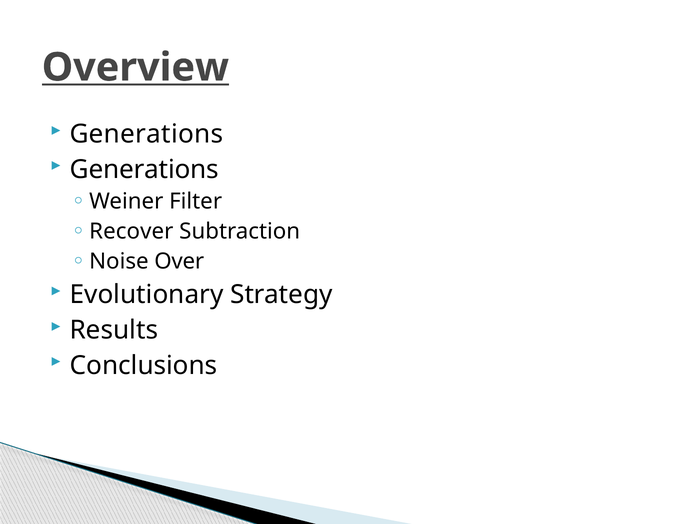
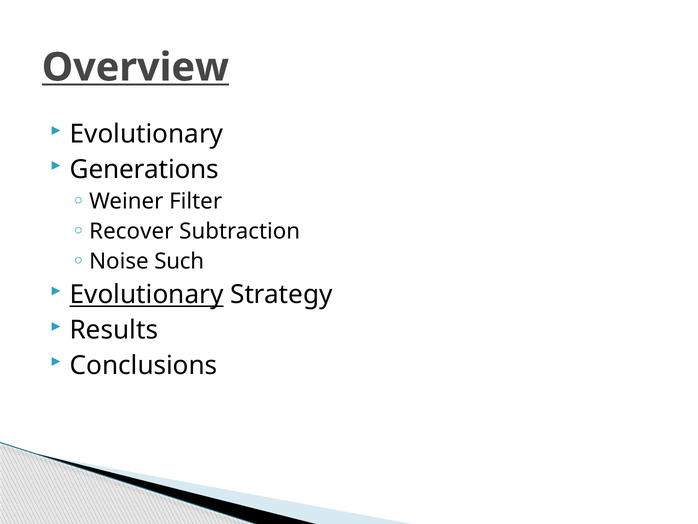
Generations: Generations -> Evolutionary (147, 134)
Over: Over -> Such (179, 261)
Evolutionary underline: none -> present (147, 295)
